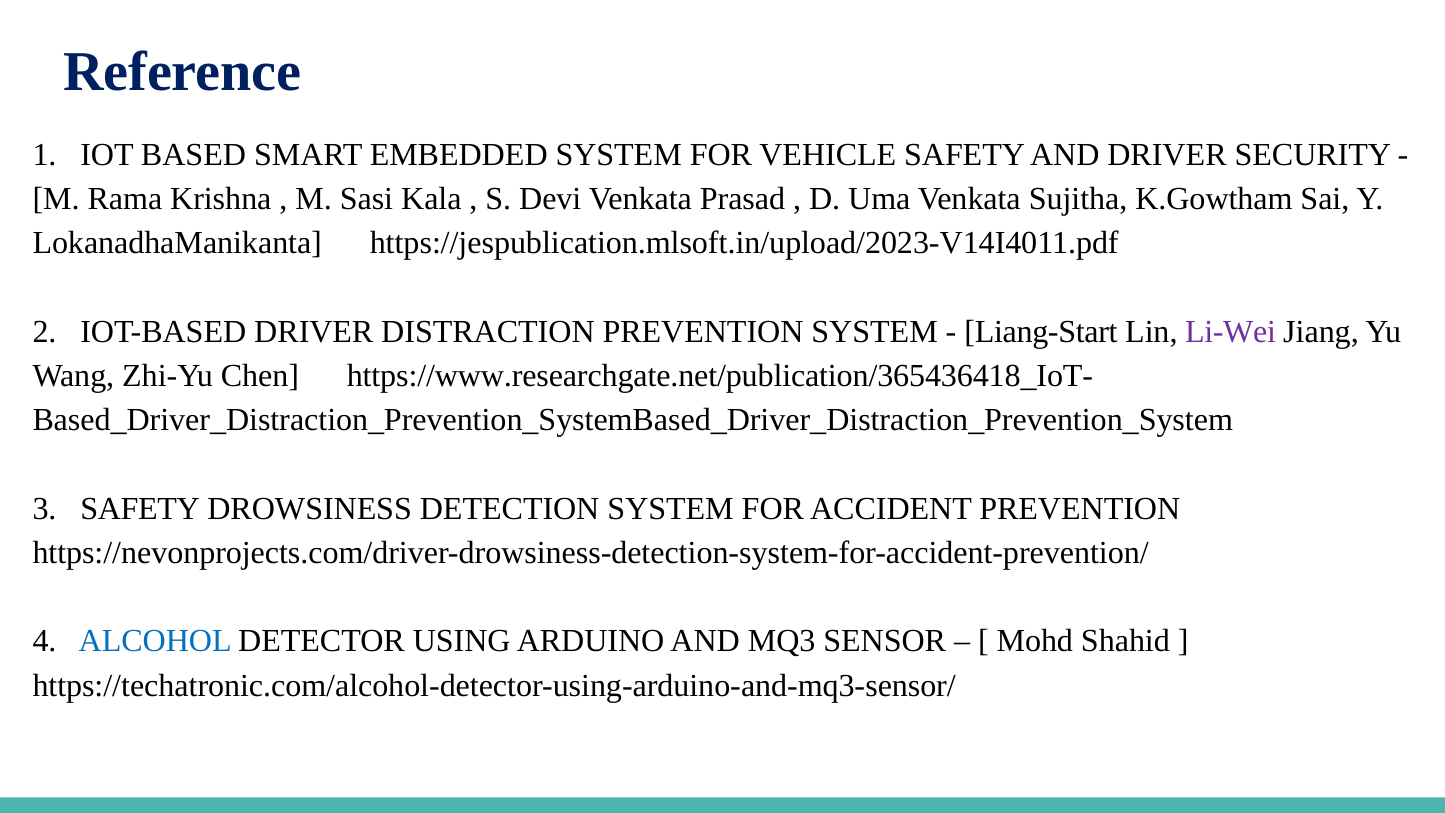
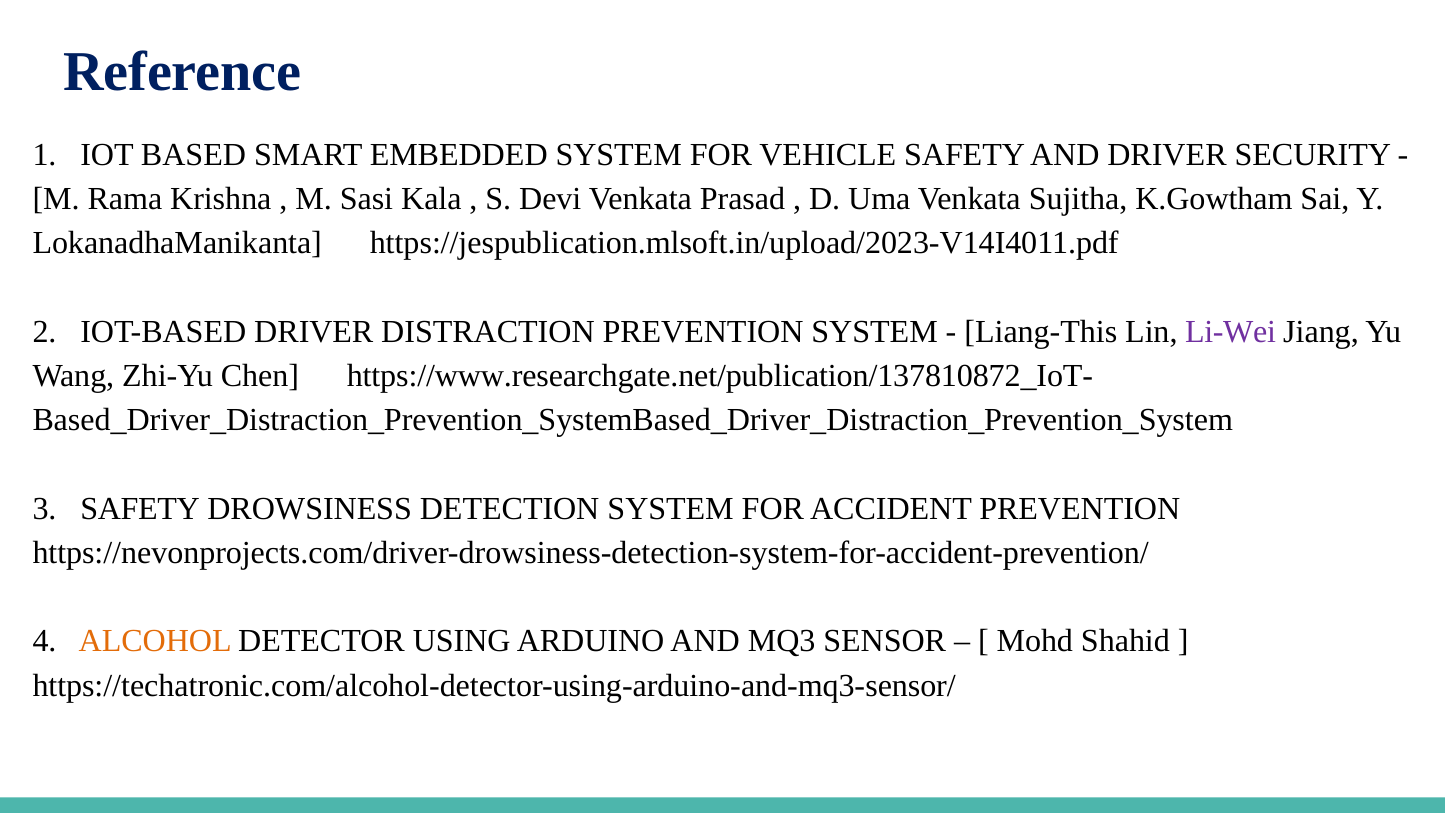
Liang-Start: Liang-Start -> Liang-This (1041, 331)
https://www.researchgate.net/publication/365436418_IoT-: https://www.researchgate.net/publication/365436418_IoT- -> https://www.researchgate.net/publication/137810872_IoT- (720, 376)
ALCOHOL colour: blue -> orange (155, 641)
